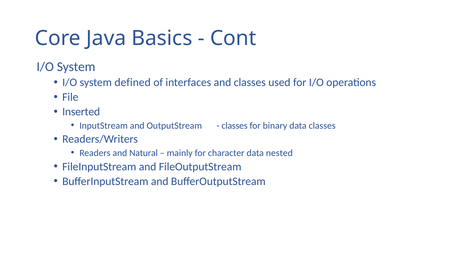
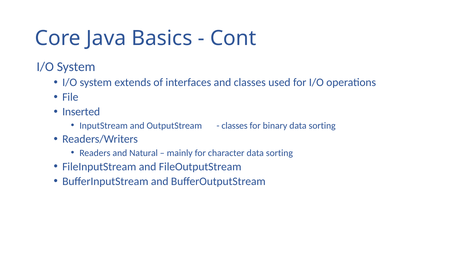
defined: defined -> extends (133, 82)
binary data classes: classes -> sorting (322, 126)
character data nested: nested -> sorting (279, 153)
